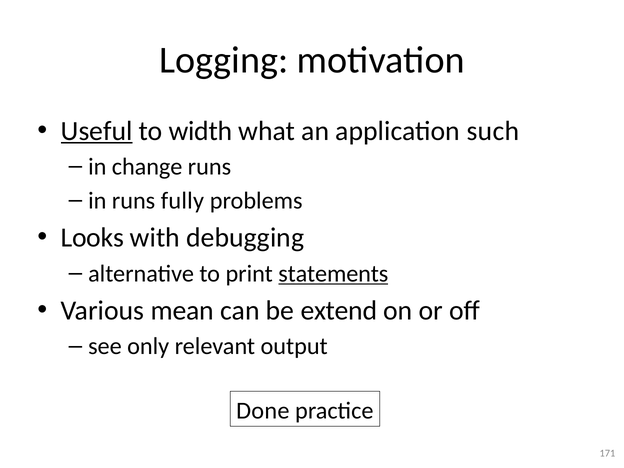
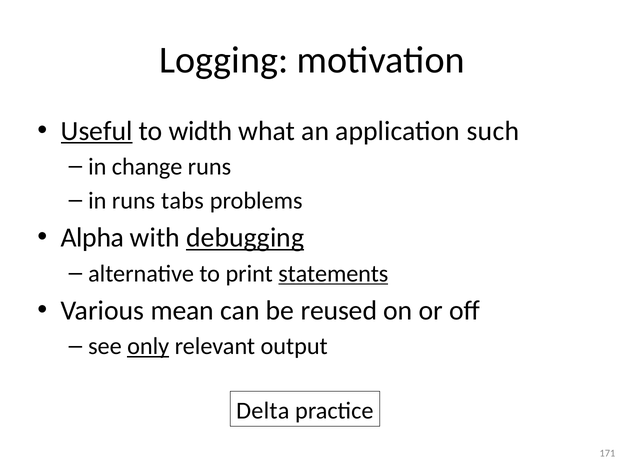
fully: fully -> tabs (182, 201)
Looks: Looks -> Alpha (92, 238)
debugging underline: none -> present (245, 238)
extend: extend -> reused (339, 311)
only underline: none -> present (148, 346)
Done: Done -> Delta (263, 411)
